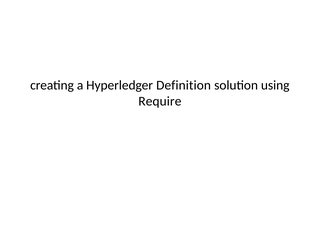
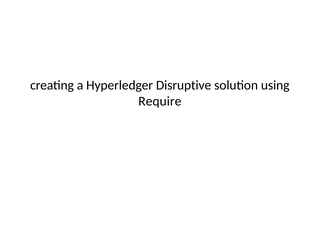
Definition: Definition -> Disruptive (184, 85)
